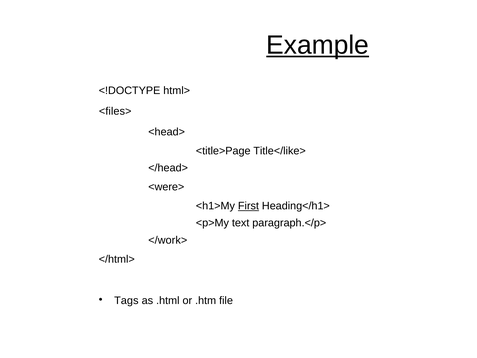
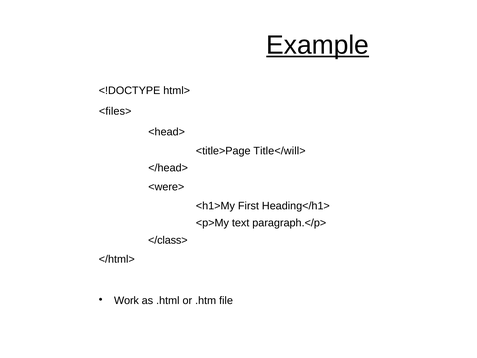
Title</like>: Title</like> -> Title</will> (280, 151)
First underline: present -> none (248, 206)
</work>: </work> -> </class> (168, 240)
Tags: Tags -> Work (126, 300)
